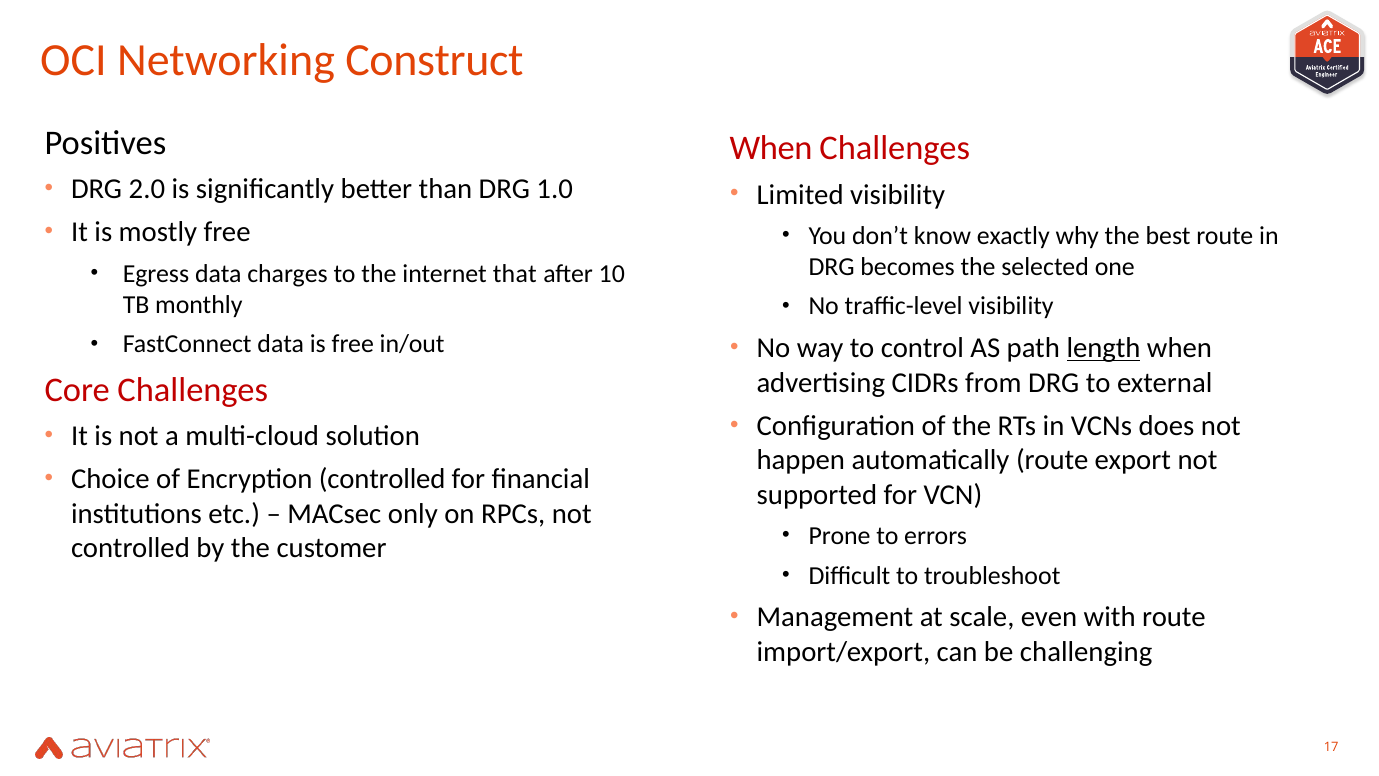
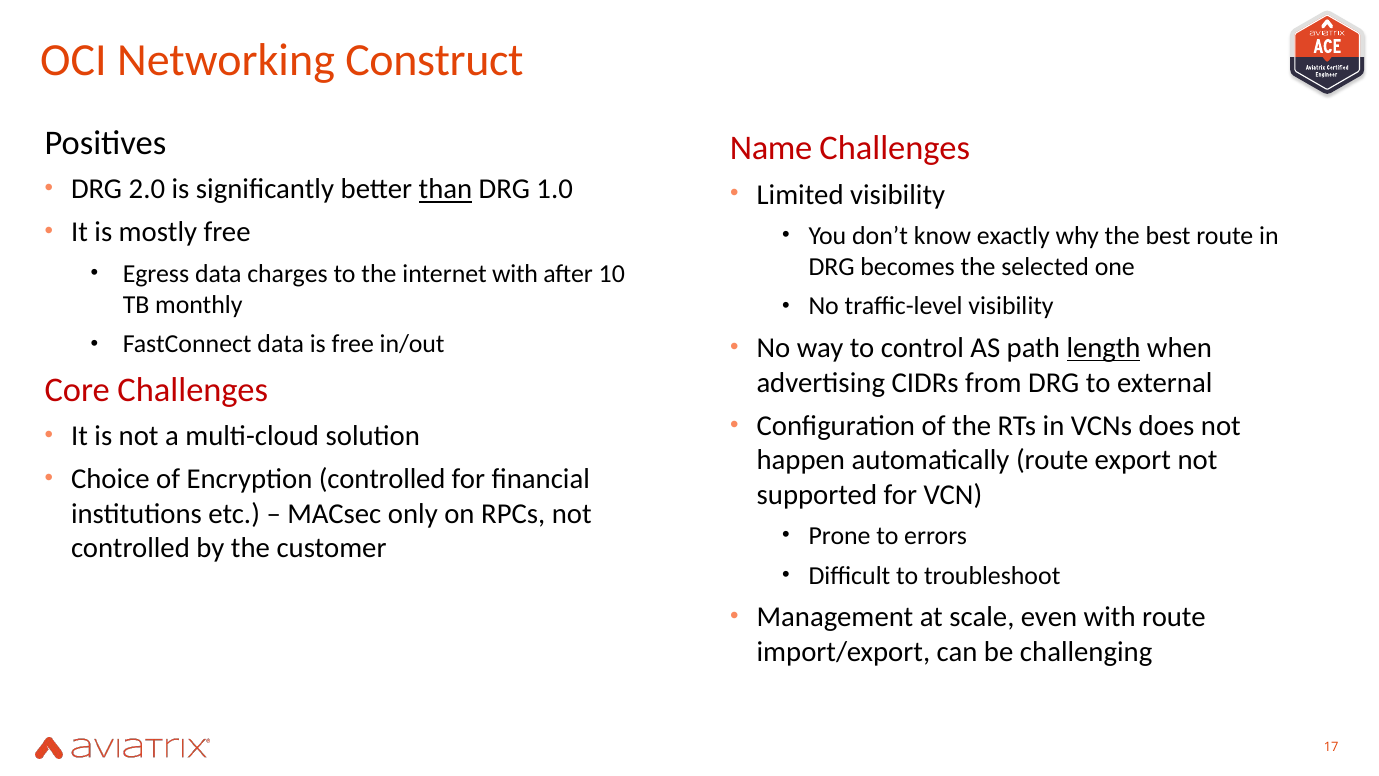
When: When -> Name (771, 148)
than underline: none -> present (445, 189)
internet that: that -> with (515, 274)
